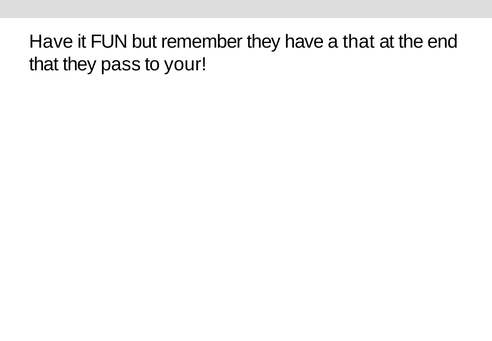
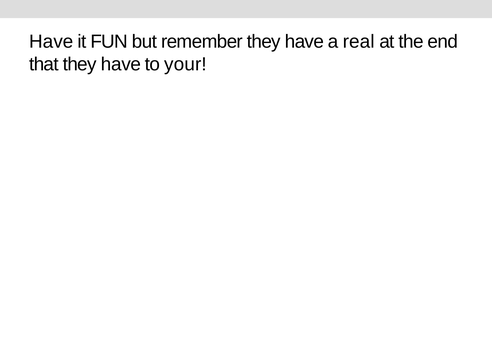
a that: that -> real (359, 41)
that they pass: pass -> have (121, 64)
